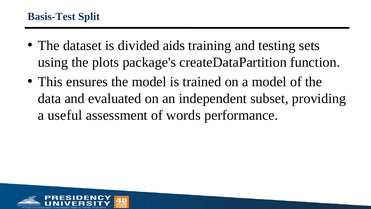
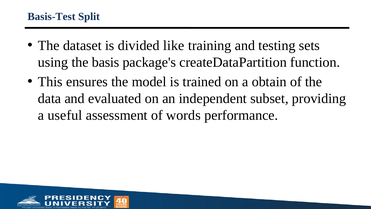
aids: aids -> like (174, 45)
plots: plots -> basis (106, 62)
a model: model -> obtain (269, 82)
